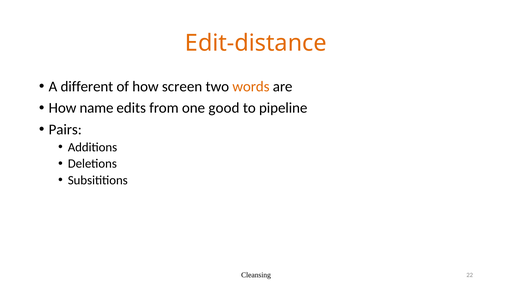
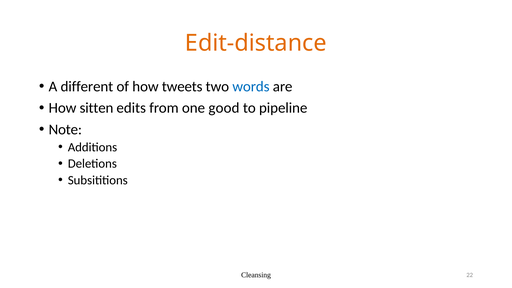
screen: screen -> tweets (182, 87)
words colour: orange -> blue (251, 87)
name: name -> sitten (96, 108)
Pairs: Pairs -> Note (65, 130)
